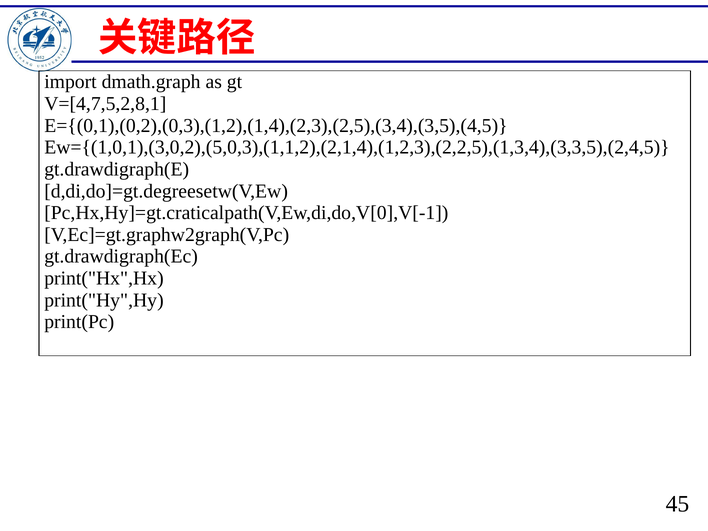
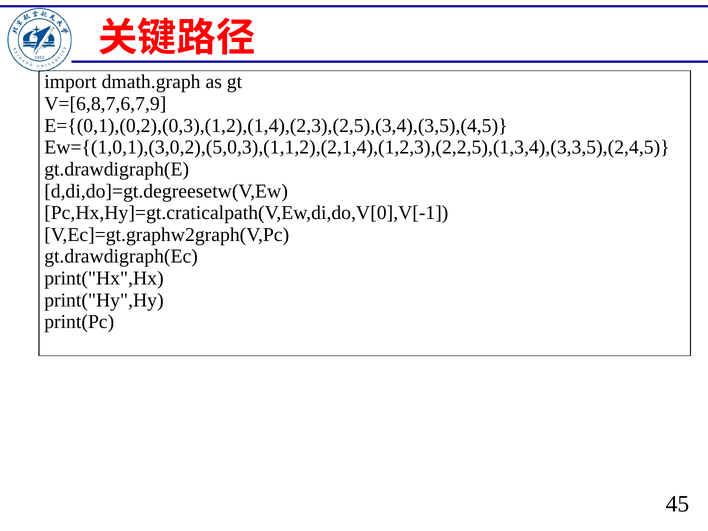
V=[4,7,5,2,8,1: V=[4,7,5,2,8,1 -> V=[6,8,7,6,7,9 (105, 104)
